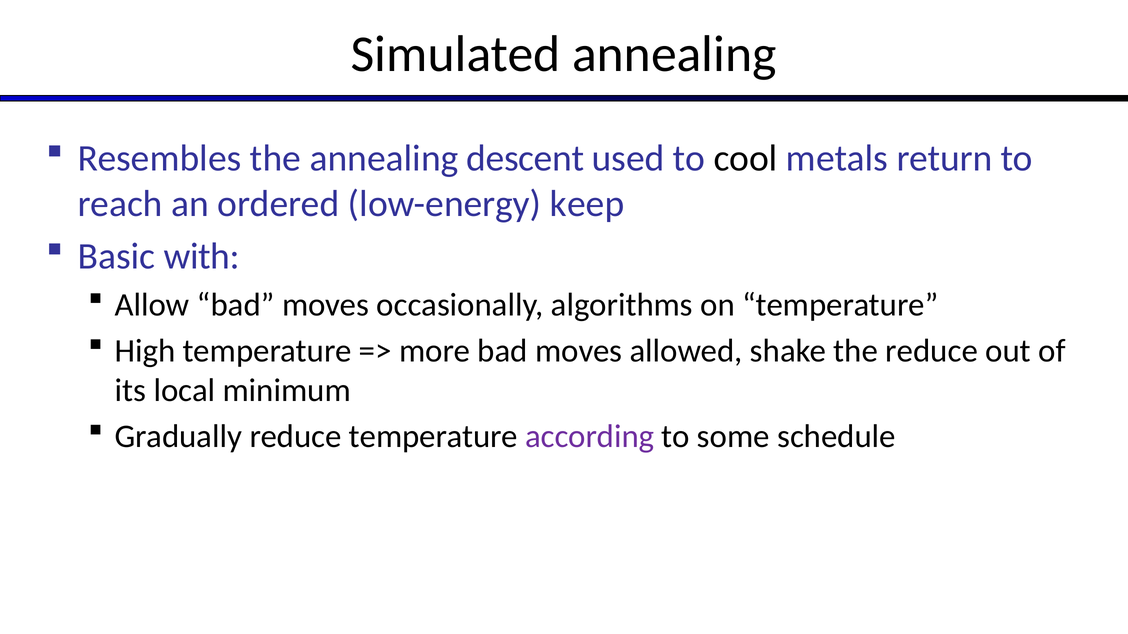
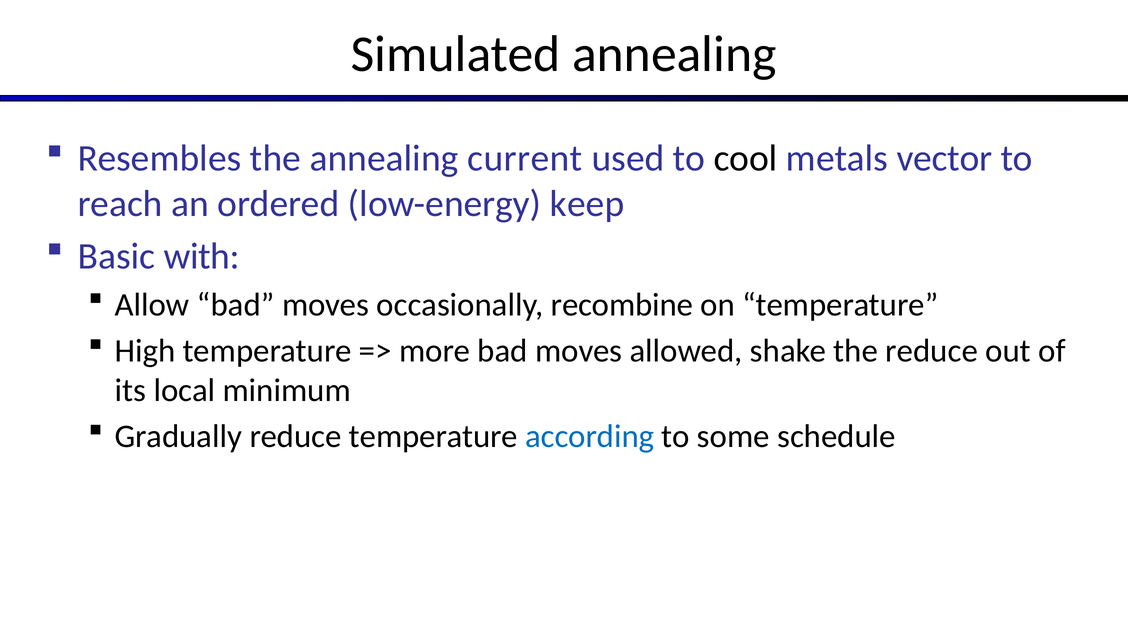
descent: descent -> current (525, 159)
return: return -> vector (945, 159)
algorithms: algorithms -> recombine (622, 305)
according colour: purple -> blue (590, 437)
